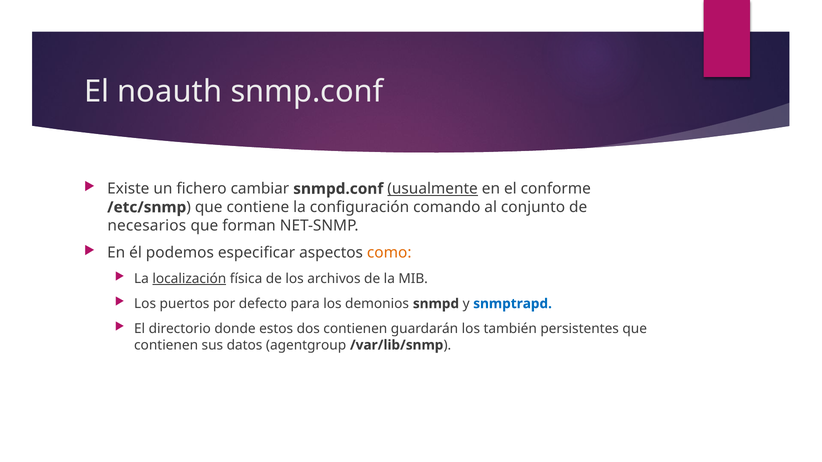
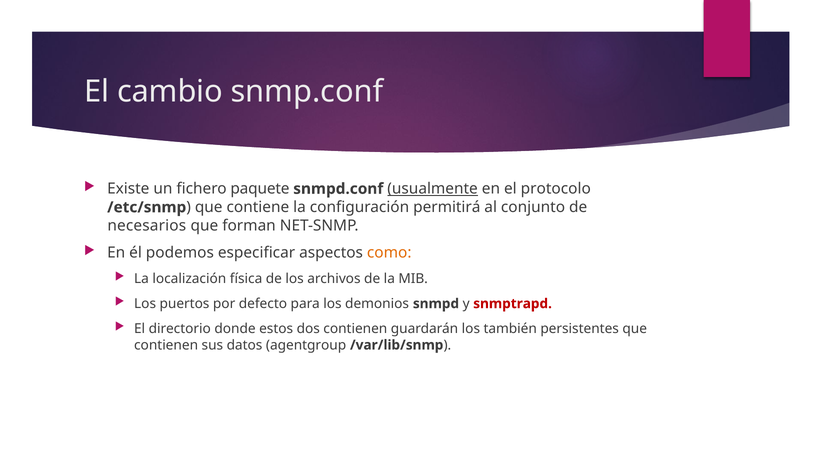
noauth: noauth -> cambio (170, 92)
cambiar: cambiar -> paquete (260, 189)
conforme: conforme -> protocolo (556, 189)
comando: comando -> permitirá (447, 207)
localización underline: present -> none (189, 279)
snmptrapd colour: blue -> red (513, 304)
